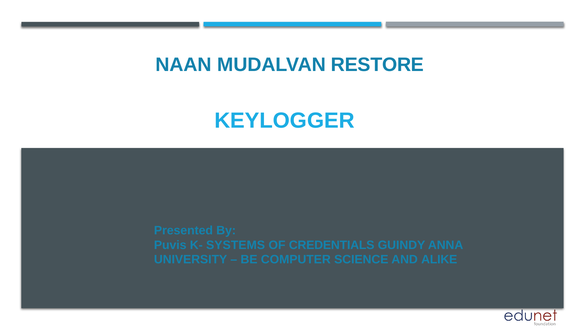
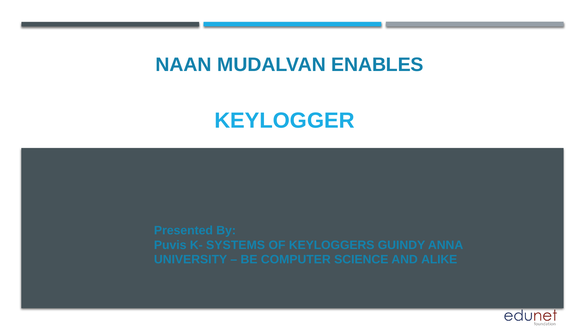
RESTORE: RESTORE -> ENABLES (377, 65)
CREDENTIALS: CREDENTIALS -> KEYLOGGERS (332, 245)
